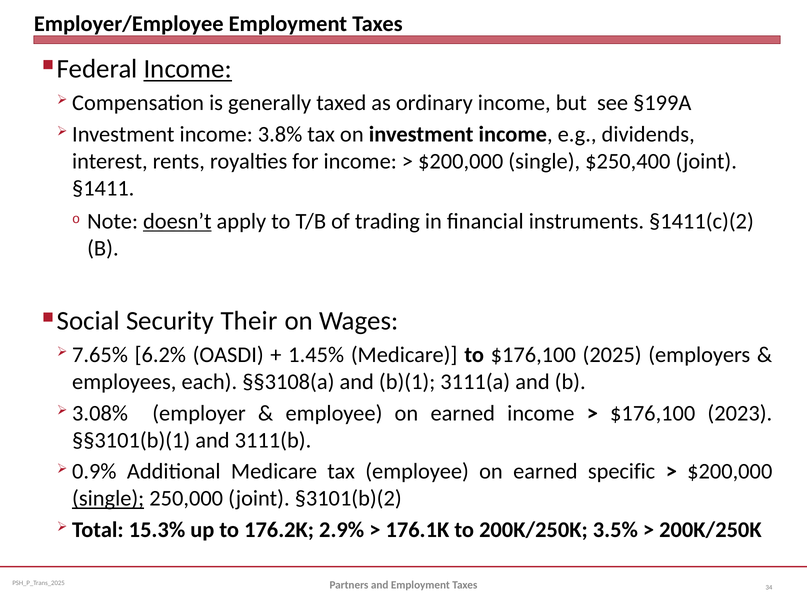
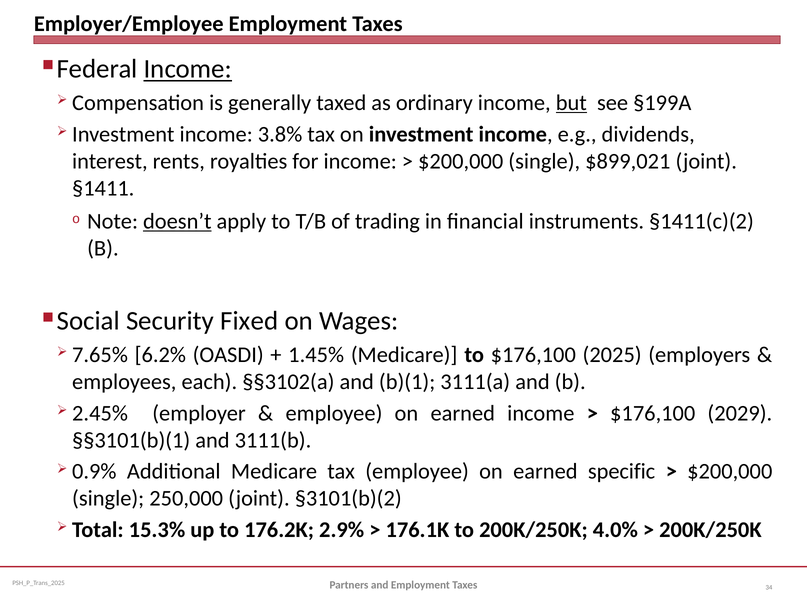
but underline: none -> present (571, 103)
$250,400: $250,400 -> $899,021 (628, 161)
Their: Their -> Fixed (249, 321)
§§3108(a: §§3108(a -> §§3102(a (288, 382)
3.08%: 3.08% -> 2.45% (100, 413)
2023: 2023 -> 2029 (740, 413)
single underline: present -> none (108, 499)
3.5%: 3.5% -> 4.0% (615, 530)
